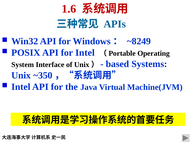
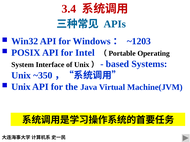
1.6: 1.6 -> 3.4 (69, 9)
~8249: ~8249 -> ~1203 (139, 41)
Intel: Intel -> Unix (21, 87)
